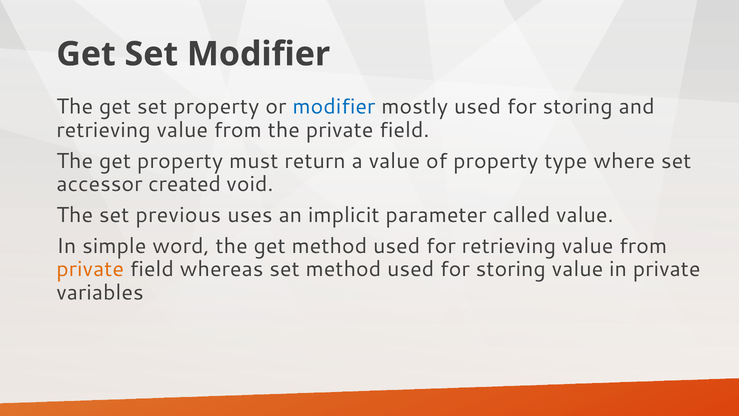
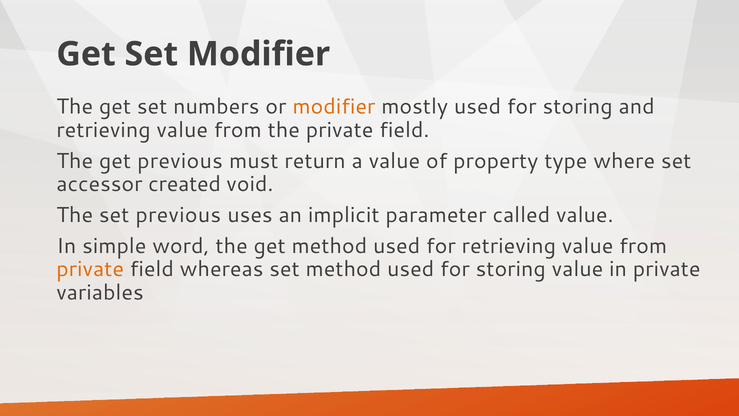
set property: property -> numbers (216, 107)
modifier colour: blue -> orange (334, 107)
get property: property -> previous (180, 161)
